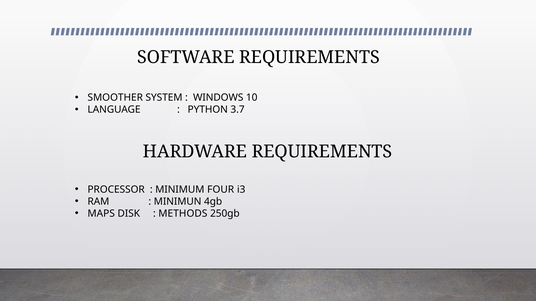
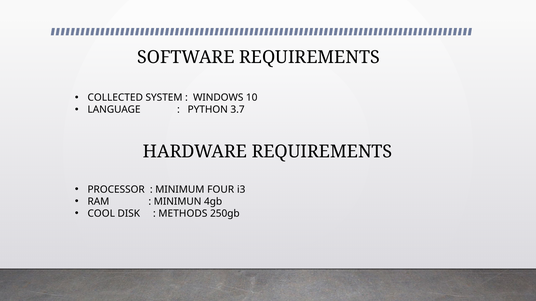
SMOOTHER: SMOOTHER -> COLLECTED (115, 98)
MAPS: MAPS -> COOL (101, 214)
